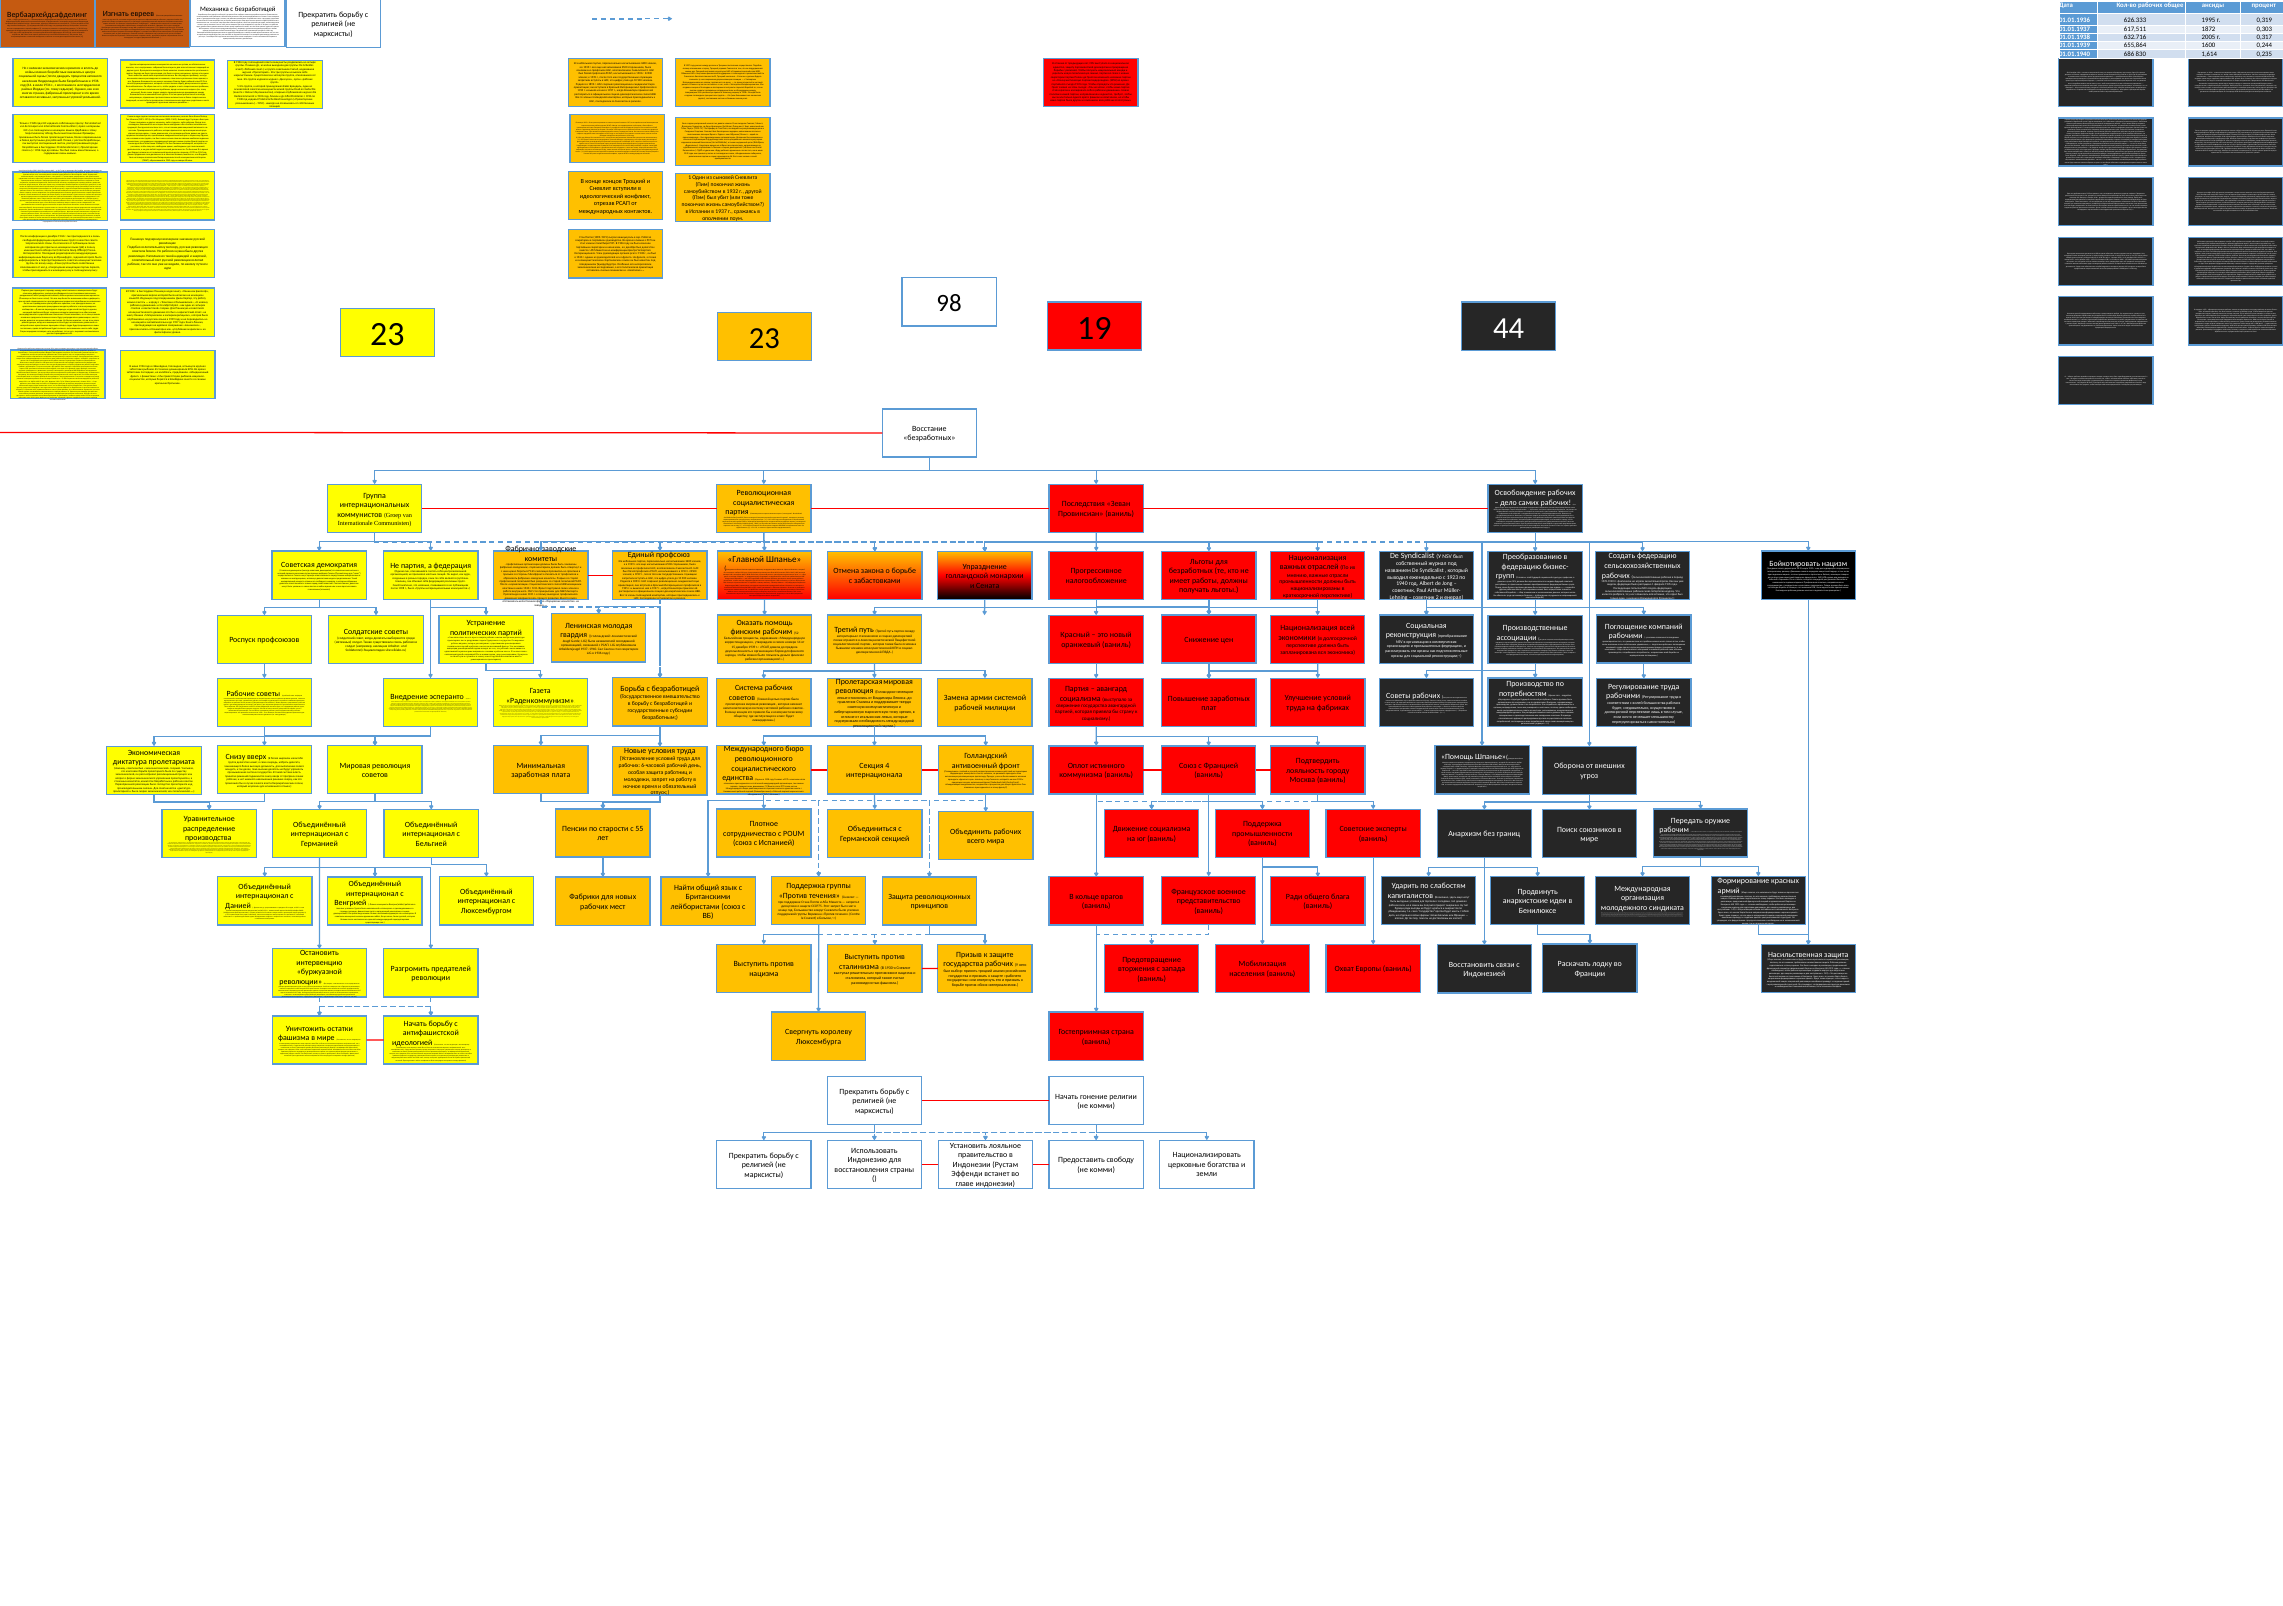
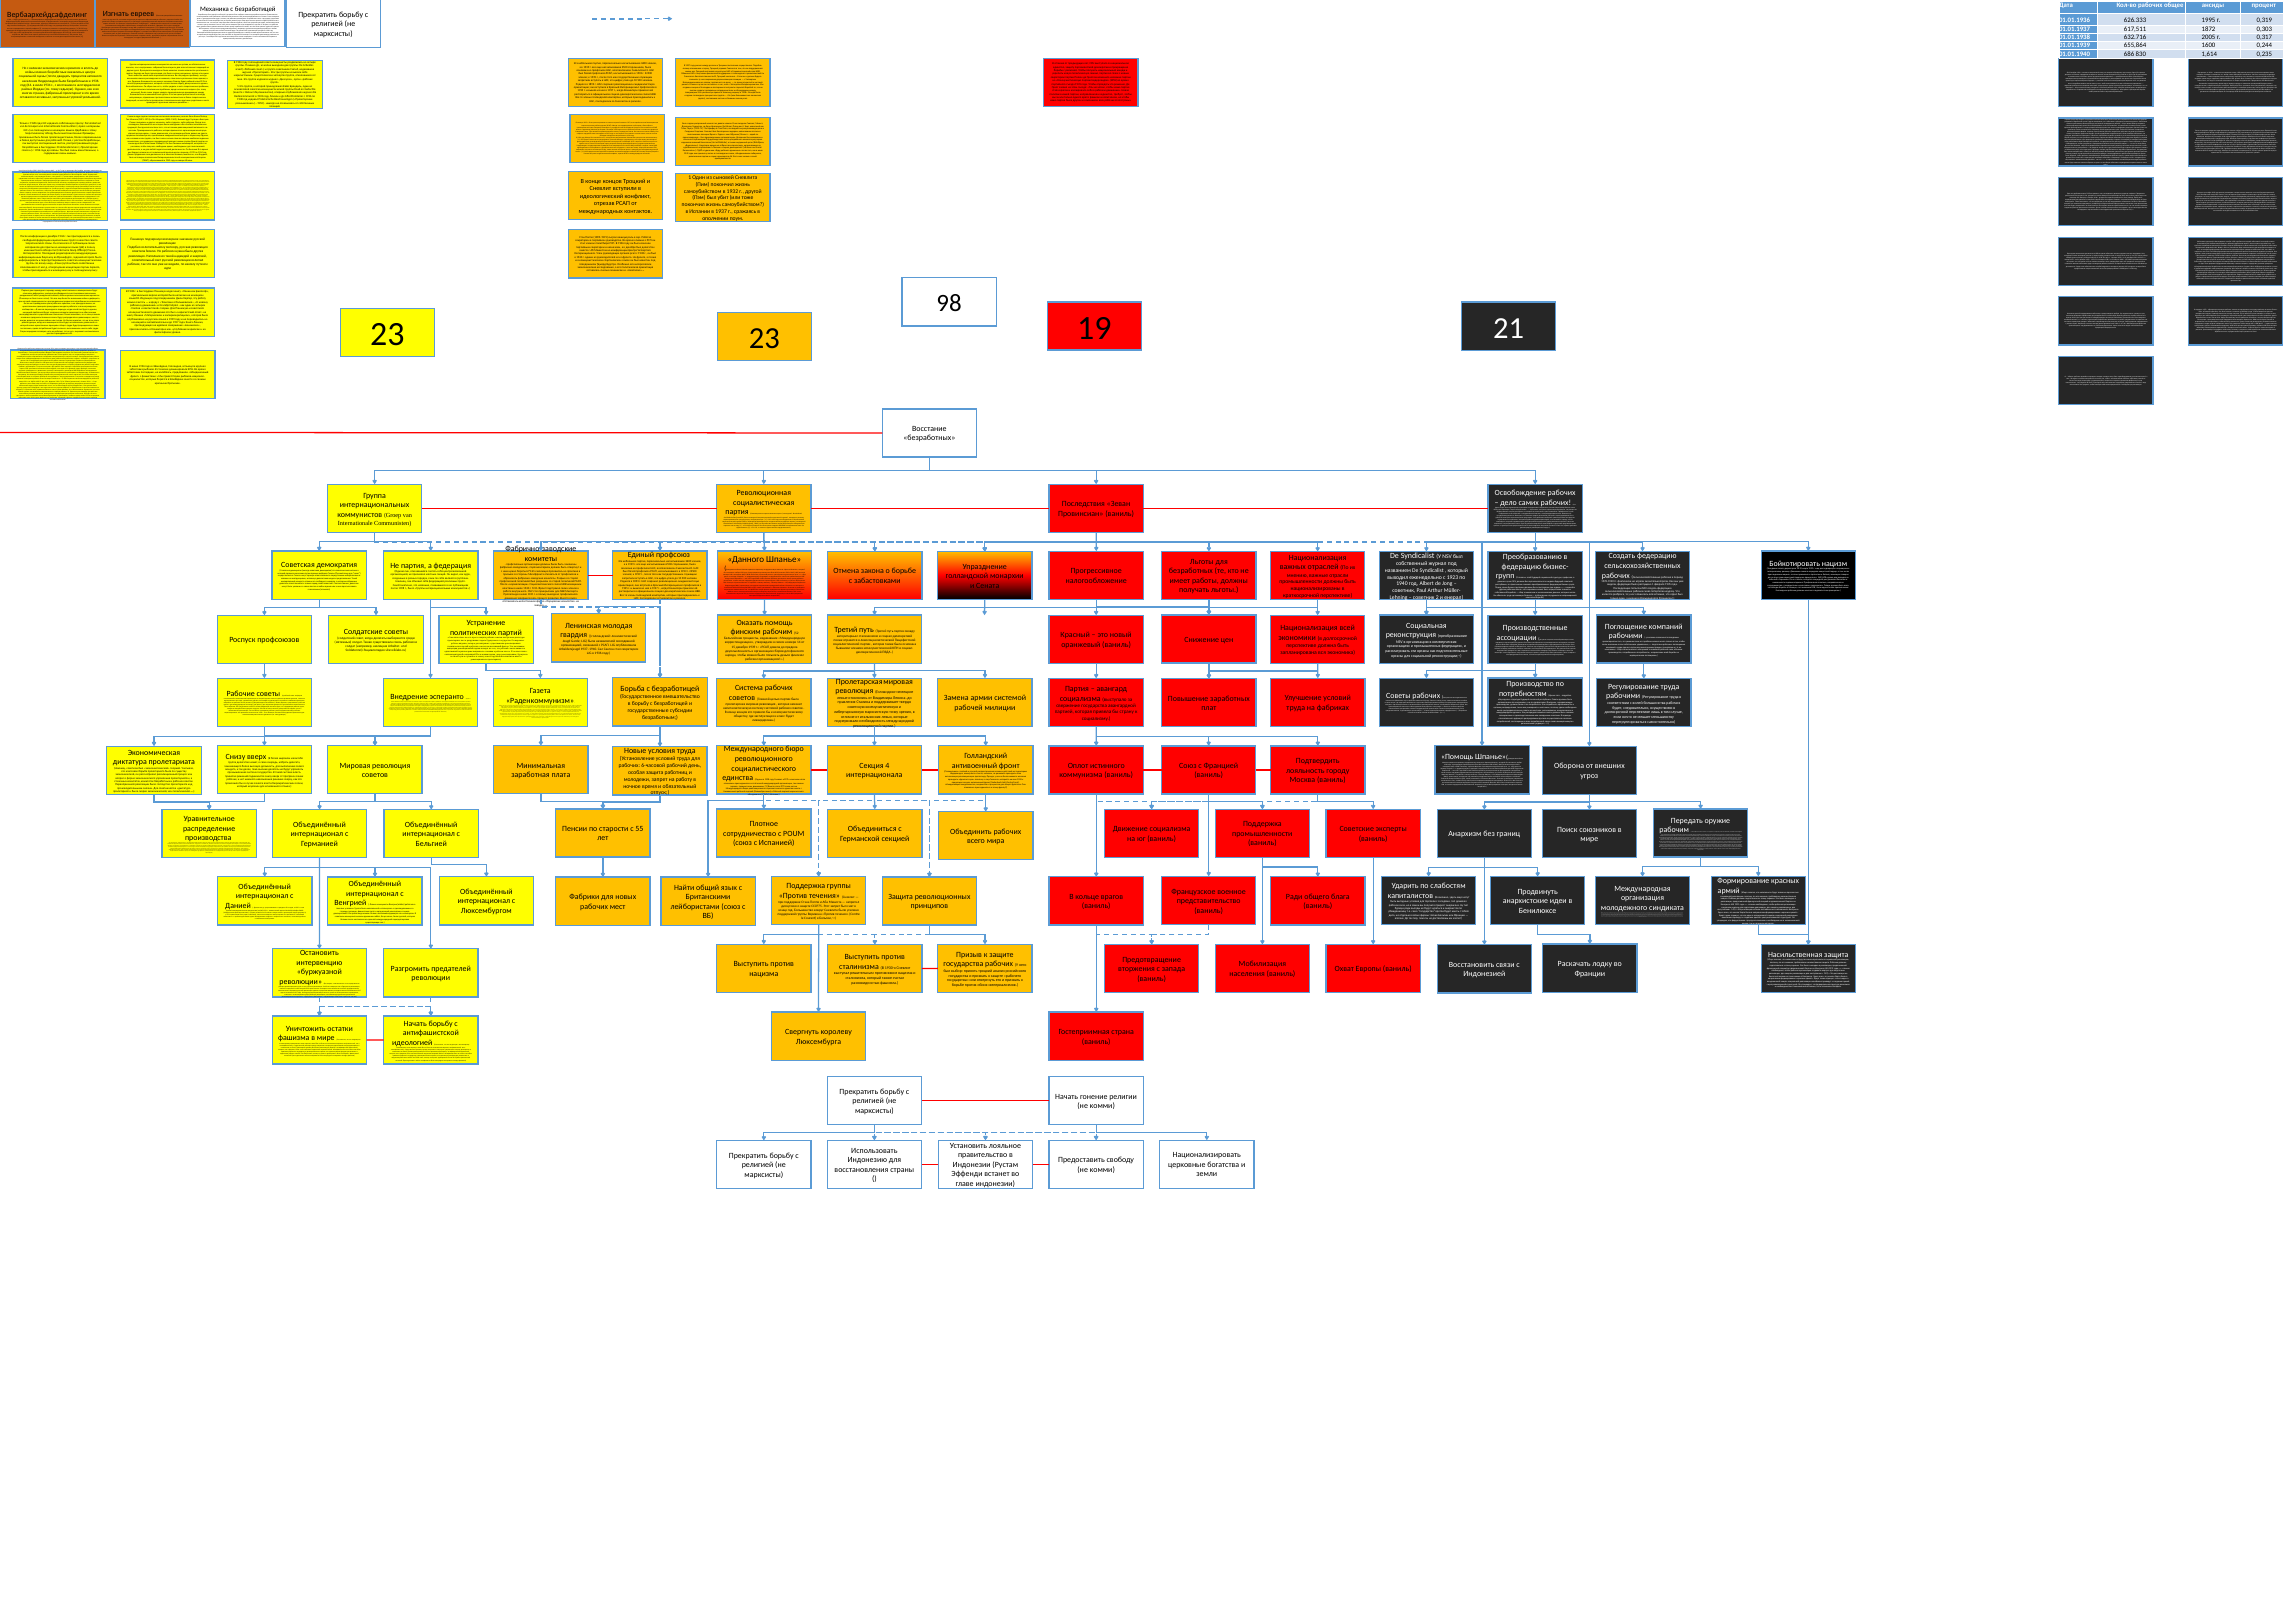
44: 44 -> 21 (1509, 328)
Главной: Главной -> Данного (746, 560)
